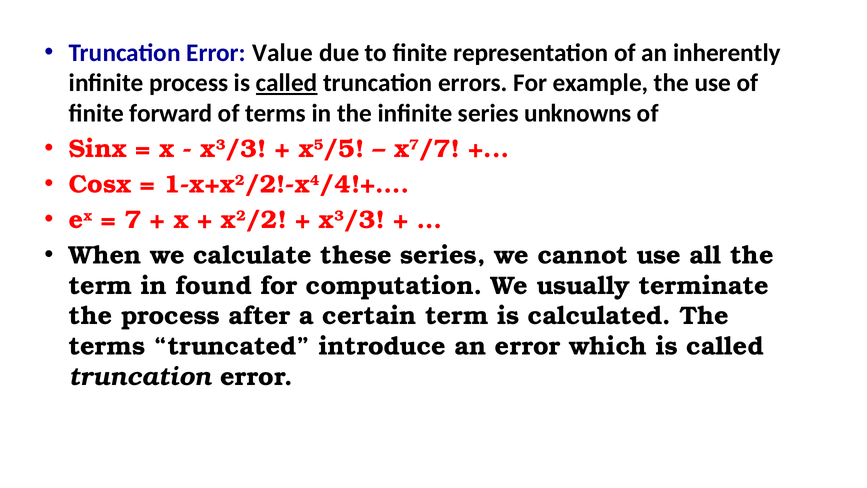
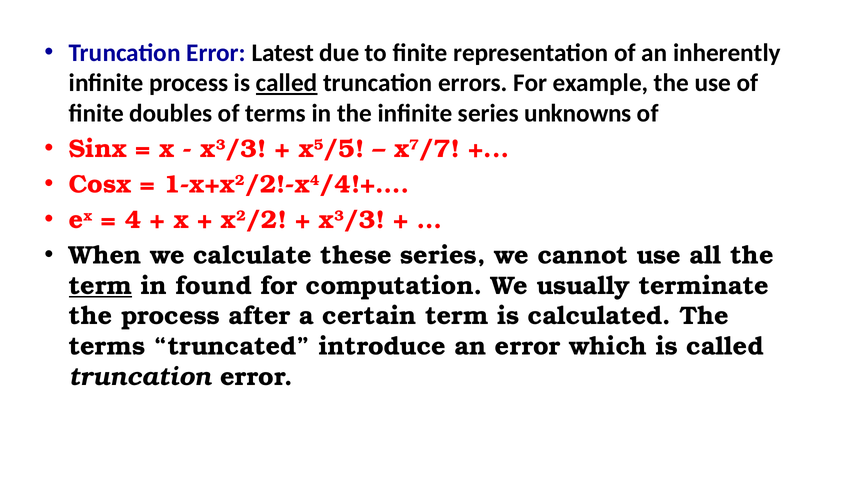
Value: Value -> Latest (283, 53)
forward: forward -> doubles (171, 113)
7: 7 -> 4 (133, 220)
term underline: none -> present (100, 286)
